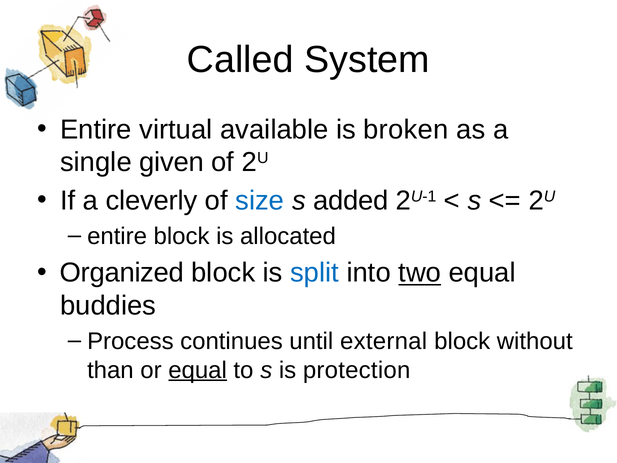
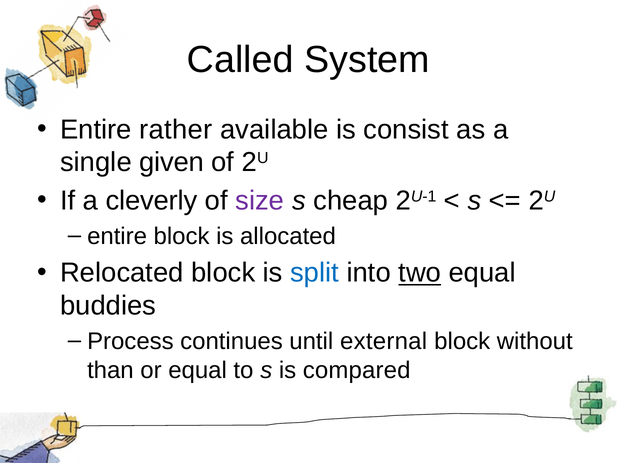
virtual: virtual -> rather (176, 129)
broken: broken -> consist (406, 129)
size colour: blue -> purple (260, 201)
added: added -> cheap (351, 201)
Organized: Organized -> Relocated (122, 273)
equal underline: present -> none (198, 370)
protection: protection -> compared (357, 370)
